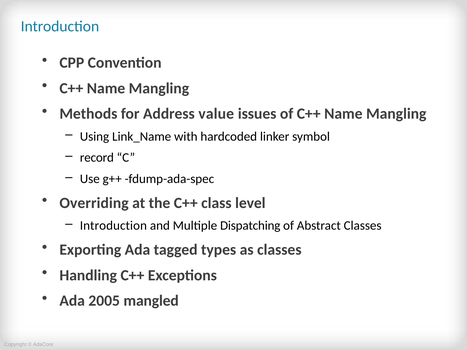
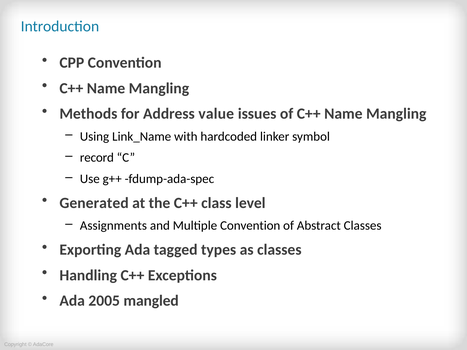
Overriding: Overriding -> Generated (94, 203)
Introduction: Introduction -> Assignments (113, 226)
Multiple Dispatching: Dispatching -> Convention (250, 226)
